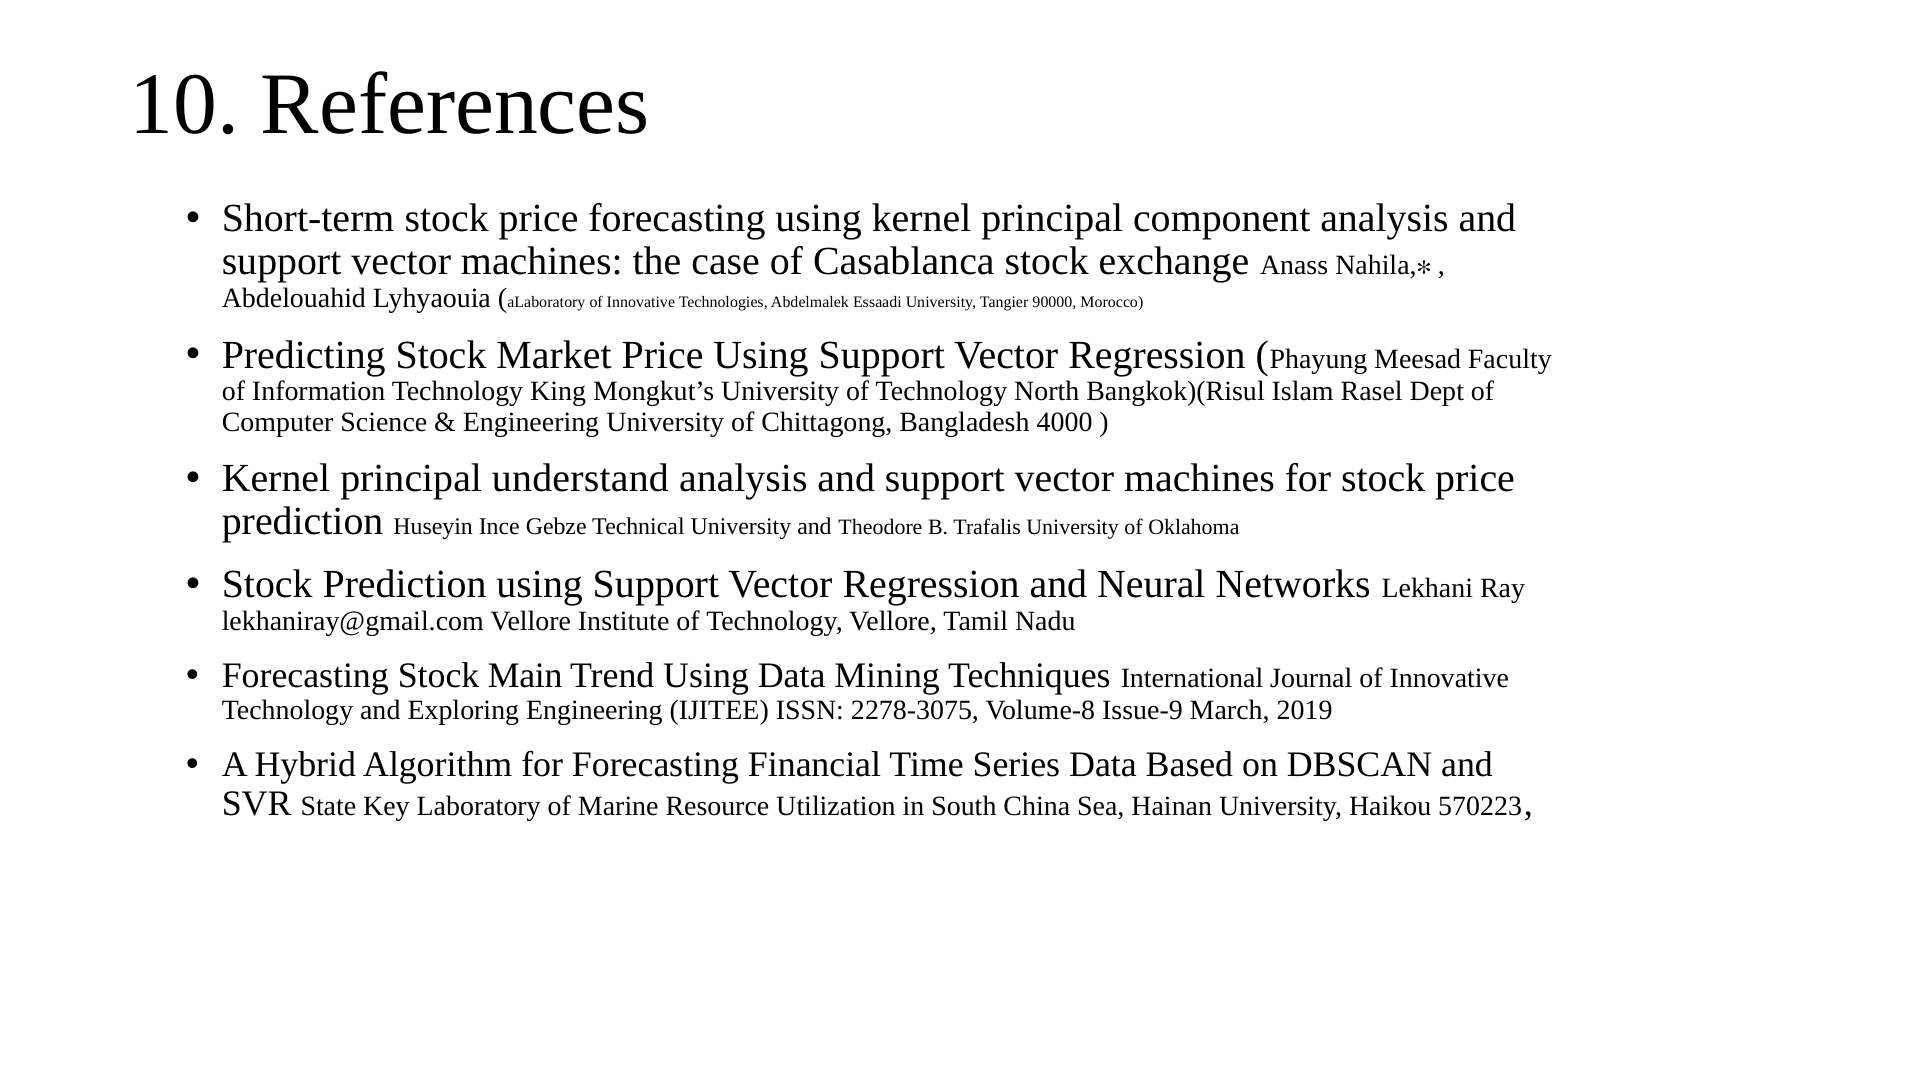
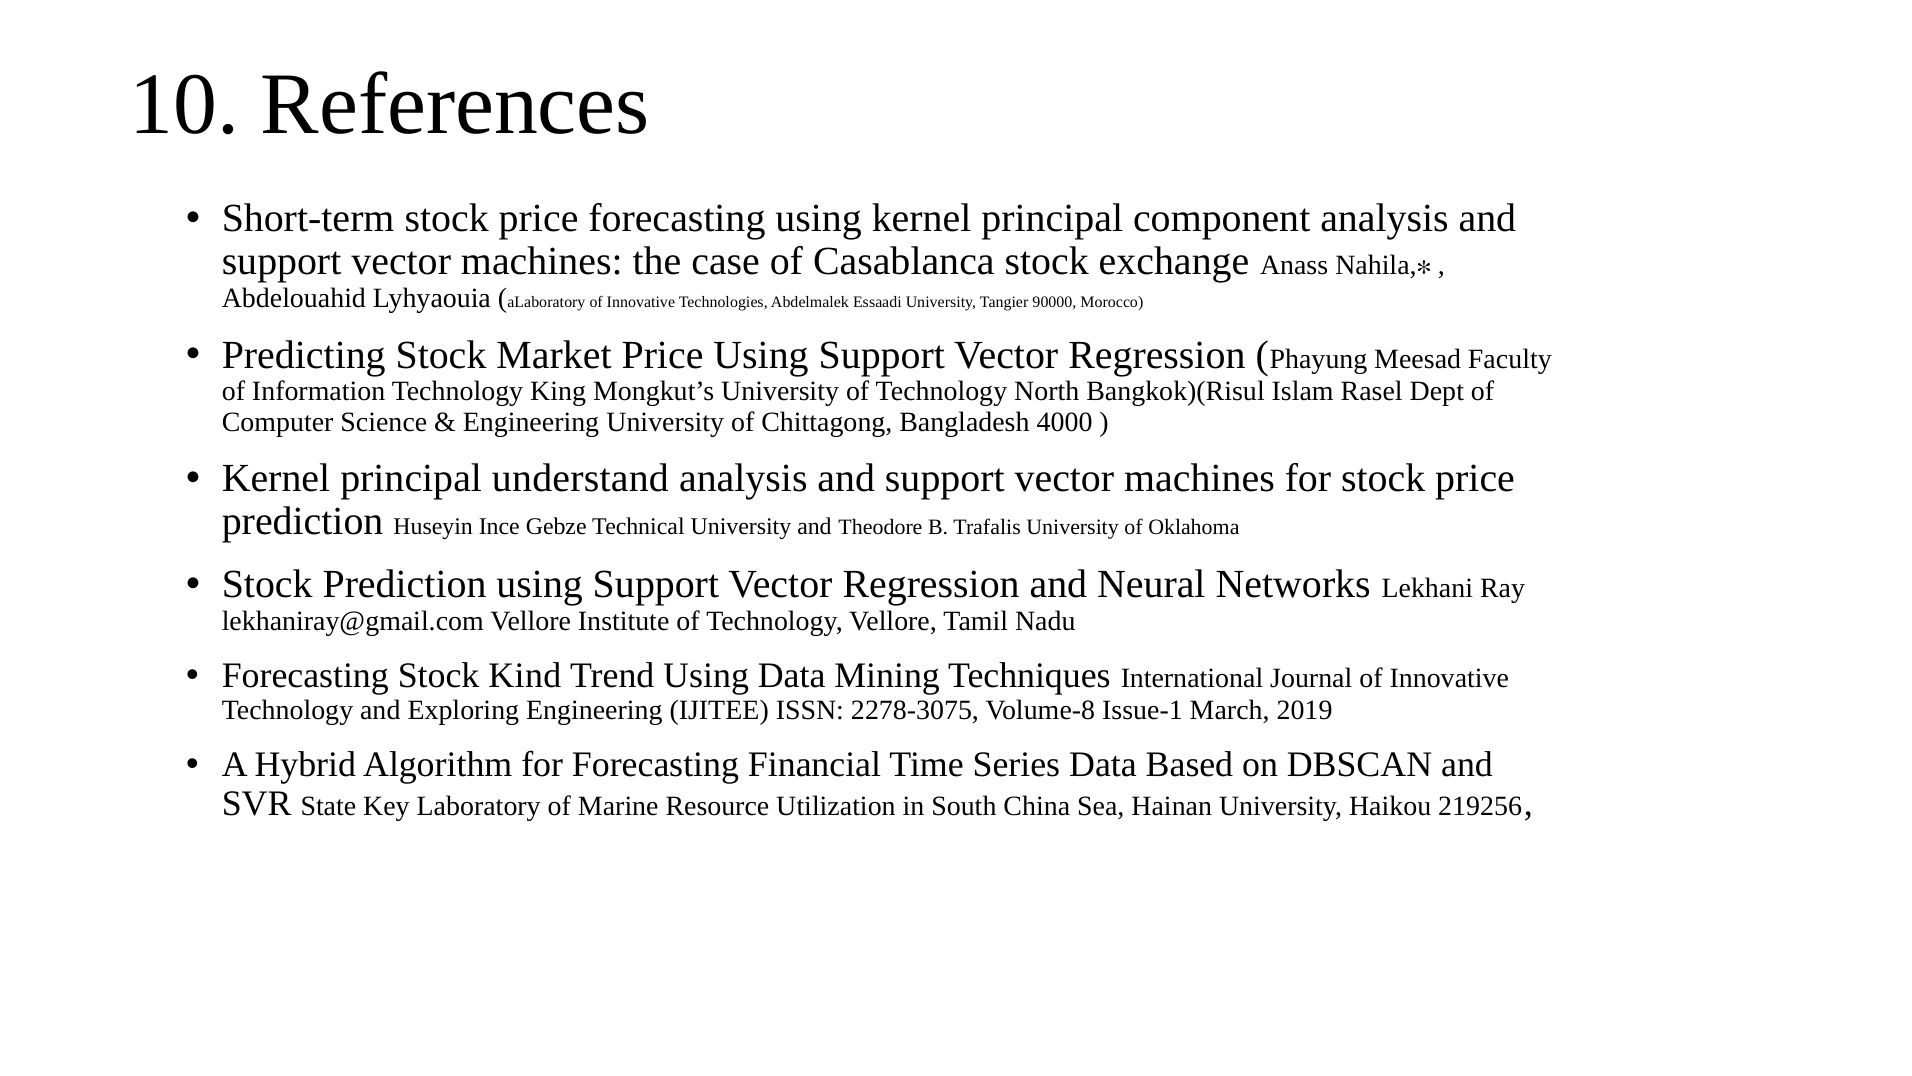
Main: Main -> Kind (525, 675)
Issue-9: Issue-9 -> Issue-1 (1143, 710)
570223: 570223 -> 219256 (1480, 806)
